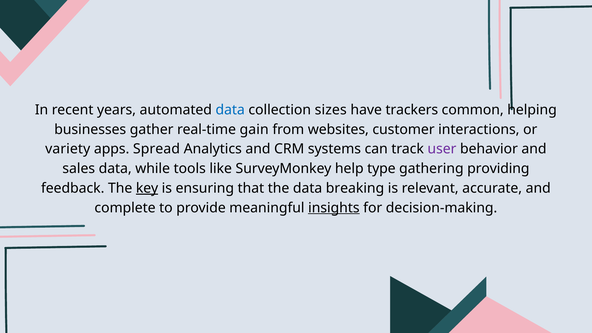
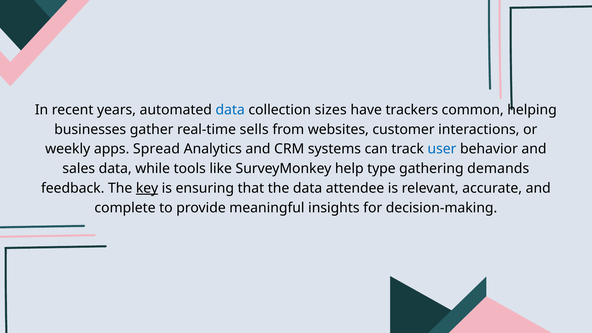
gain: gain -> sells (254, 129)
variety: variety -> weekly (68, 149)
user colour: purple -> blue (442, 149)
providing: providing -> demands (498, 169)
breaking: breaking -> attendee (355, 188)
insights underline: present -> none (334, 208)
